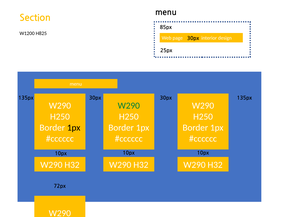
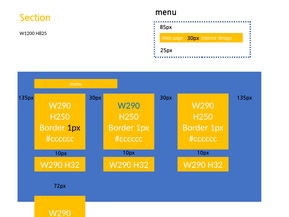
W290 colour: green -> blue (129, 106)
